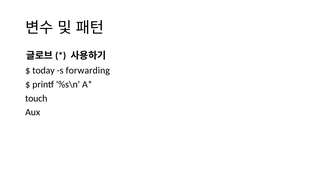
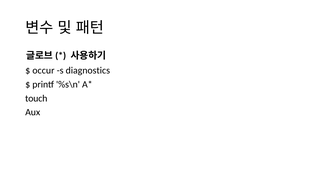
today: today -> occur (43, 70)
forwarding: forwarding -> diagnostics (88, 70)
